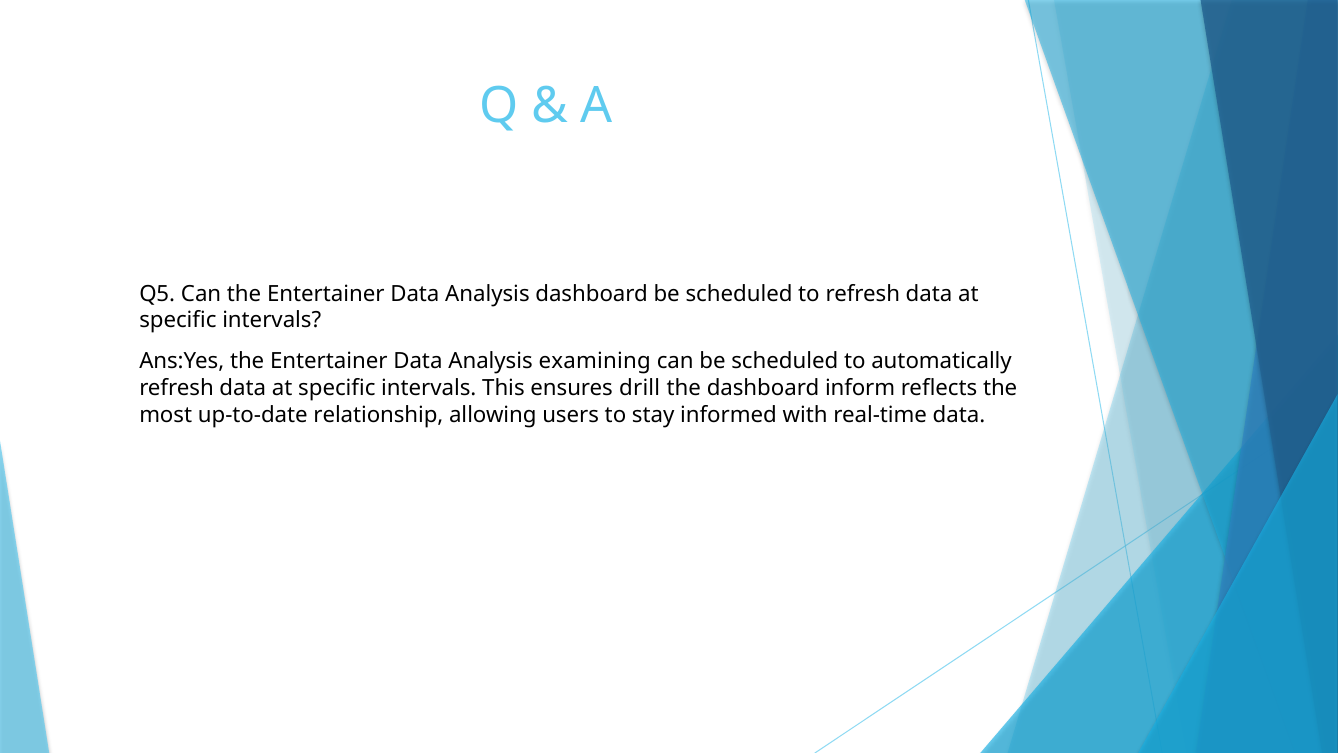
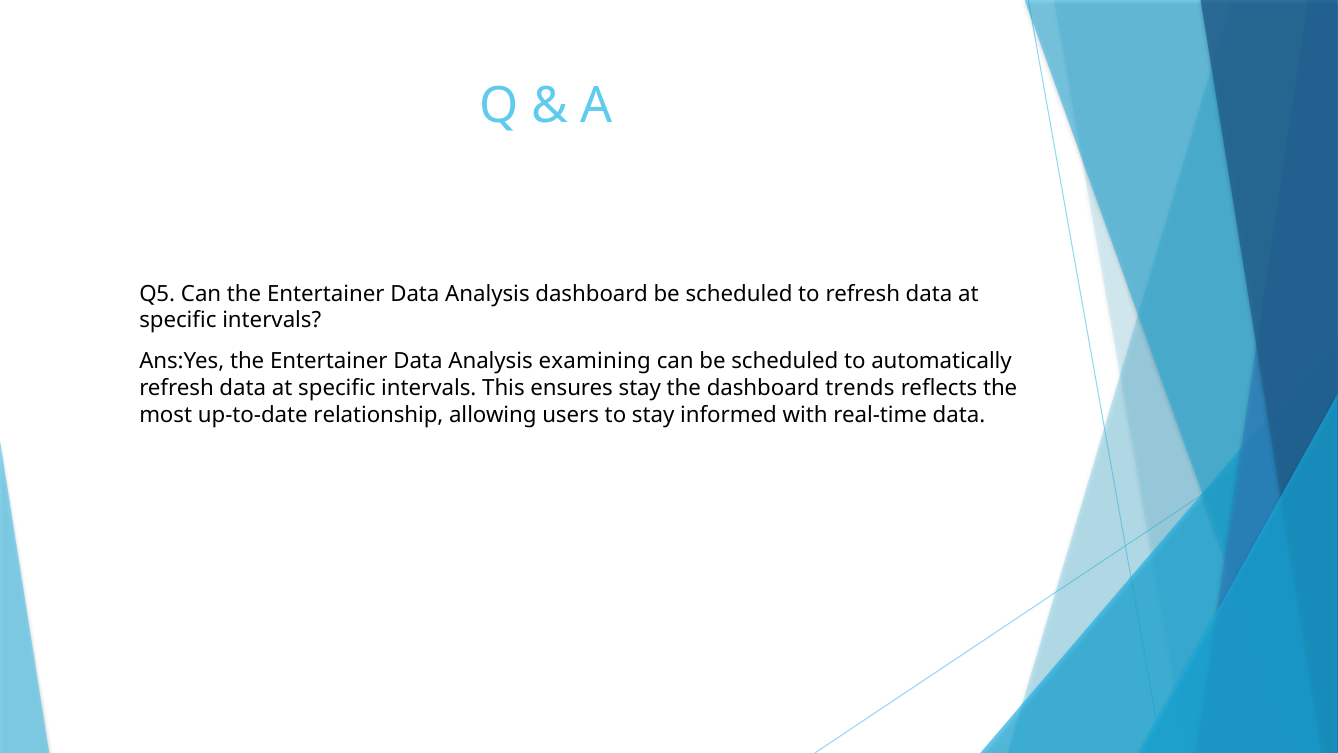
ensures drill: drill -> stay (640, 388)
inform: inform -> trends (860, 388)
